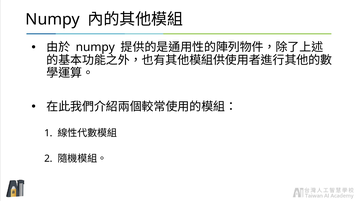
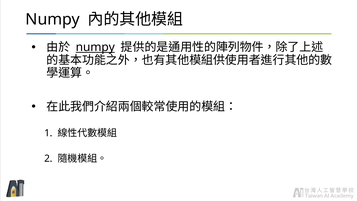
numpy underline: none -> present (95, 47)
